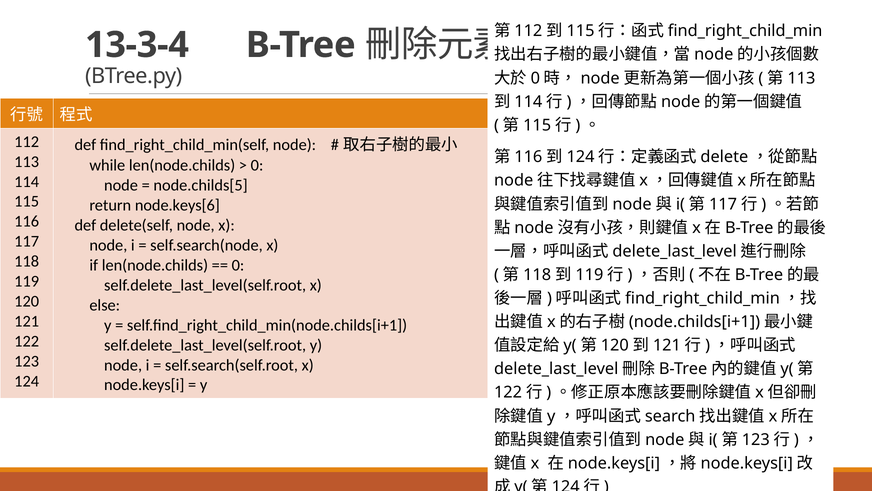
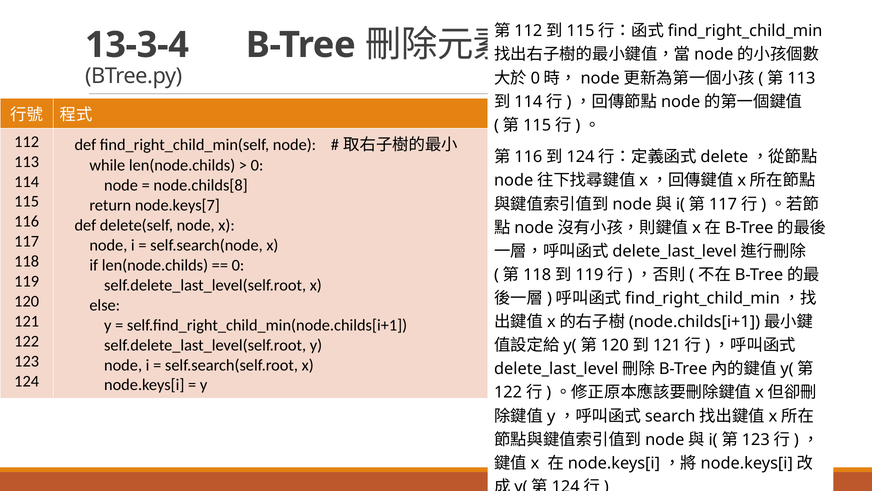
node.childs[5: node.childs[5 -> node.childs[8 (201, 185)
node.keys[6: node.keys[6 -> node.keys[7 (177, 205)
